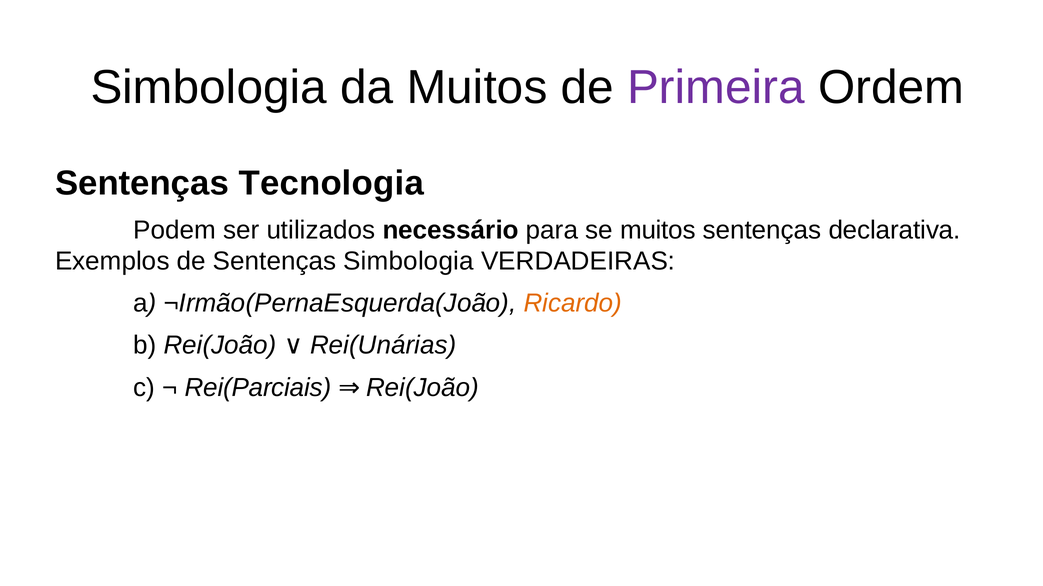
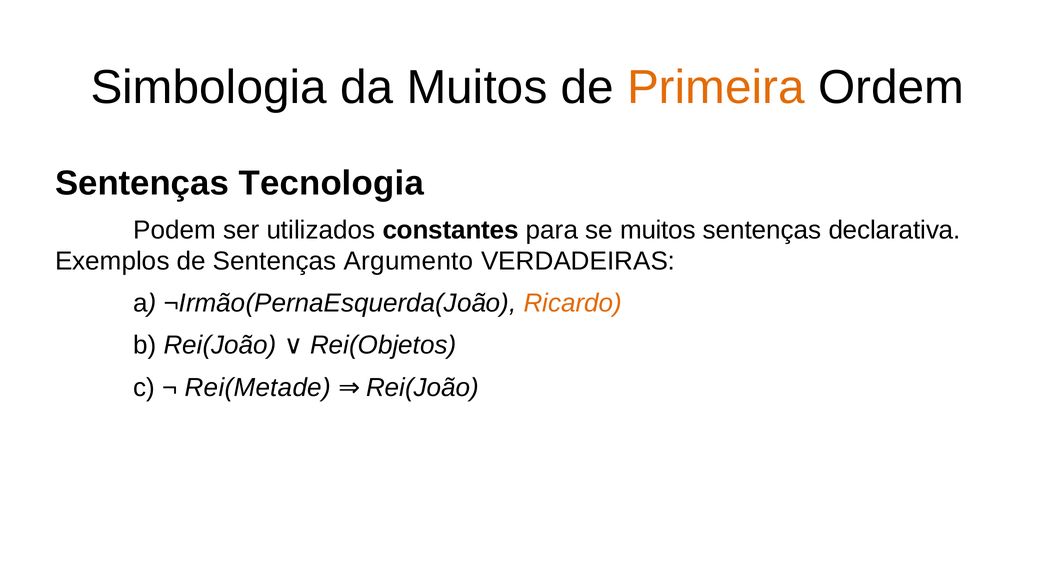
Primeira colour: purple -> orange (716, 88)
necessário: necessário -> constantes (451, 230)
Sentenças Simbologia: Simbologia -> Argumento (409, 261)
Rei(Unárias: Rei(Unárias -> Rei(Objetos (383, 346)
Rei(Parciais: Rei(Parciais -> Rei(Metade (258, 388)
